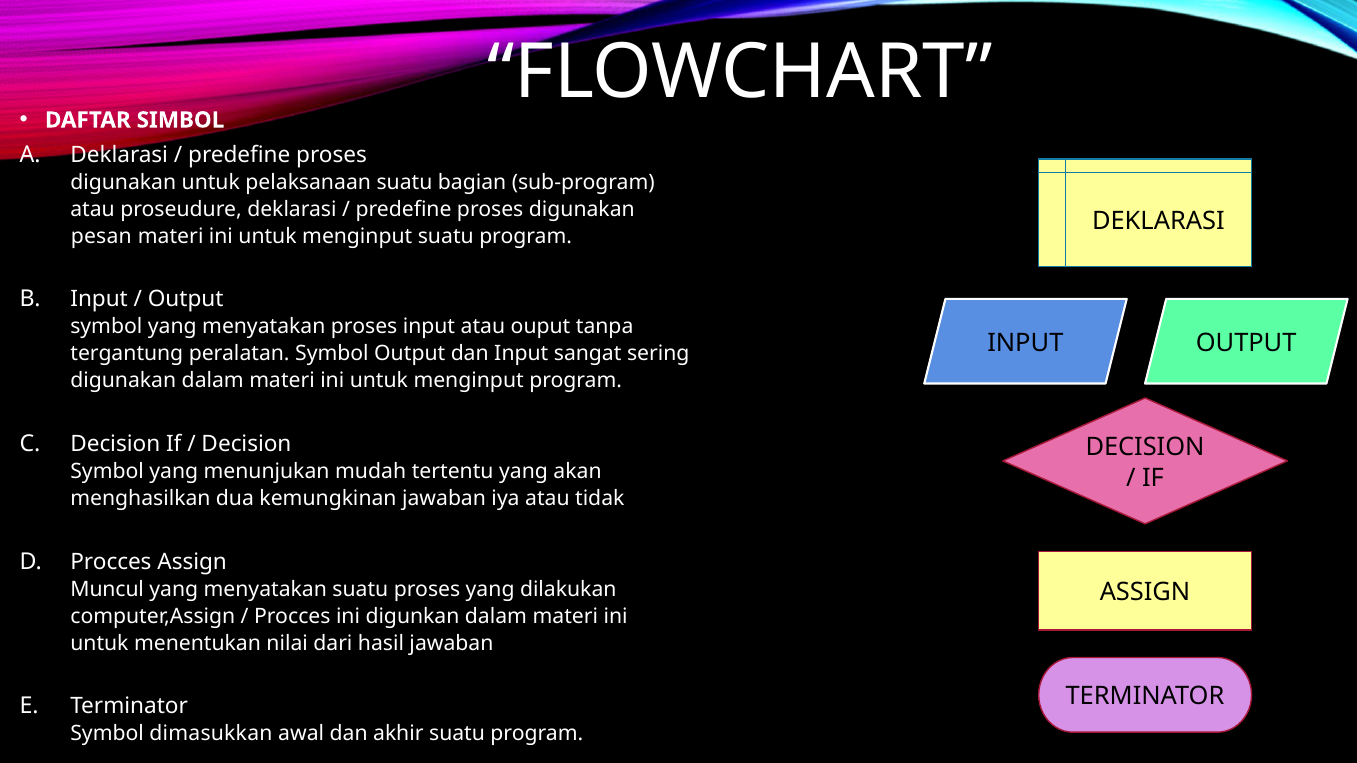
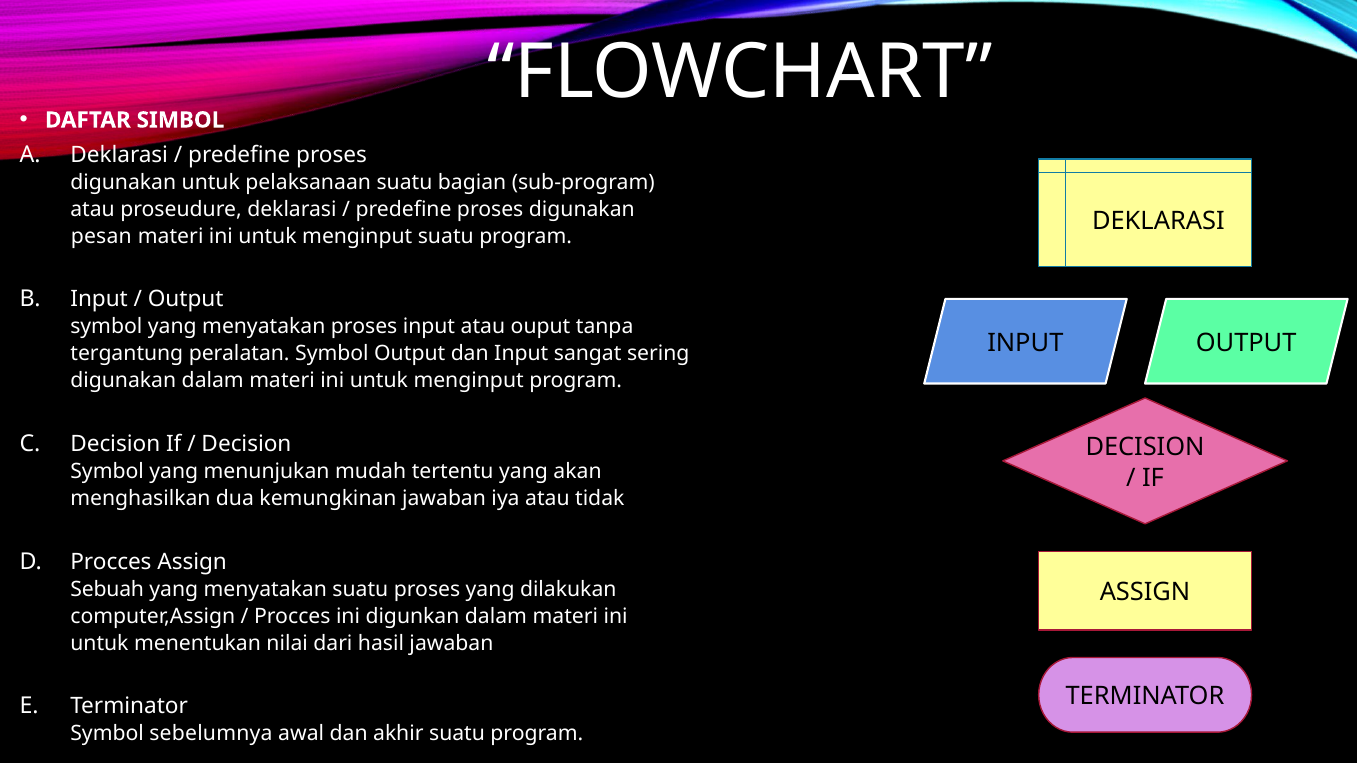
Muncul: Muncul -> Sebuah (107, 589)
dimasukkan: dimasukkan -> sebelumnya (211, 734)
